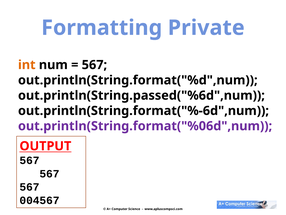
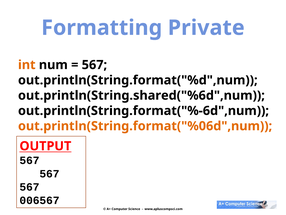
out.println(String.passed("%6d",num: out.println(String.passed("%6d",num -> out.println(String.shared("%6d",num (141, 95)
out.println(String.format("%06d",num colour: purple -> orange (145, 126)
004567: 004567 -> 006567 (39, 200)
